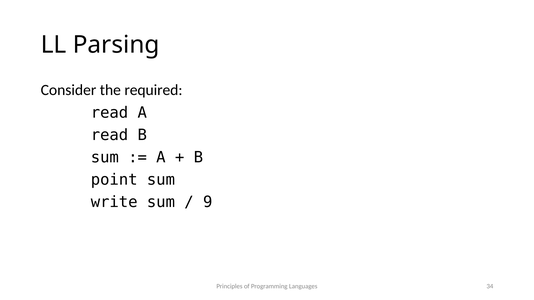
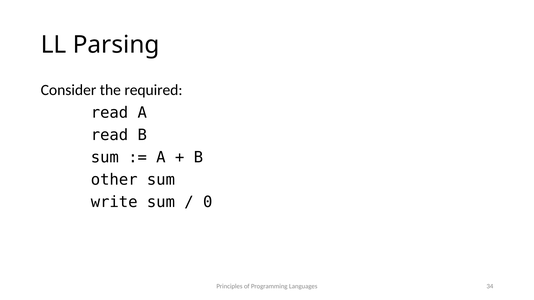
point: point -> other (114, 180)
9: 9 -> 0 (208, 202)
